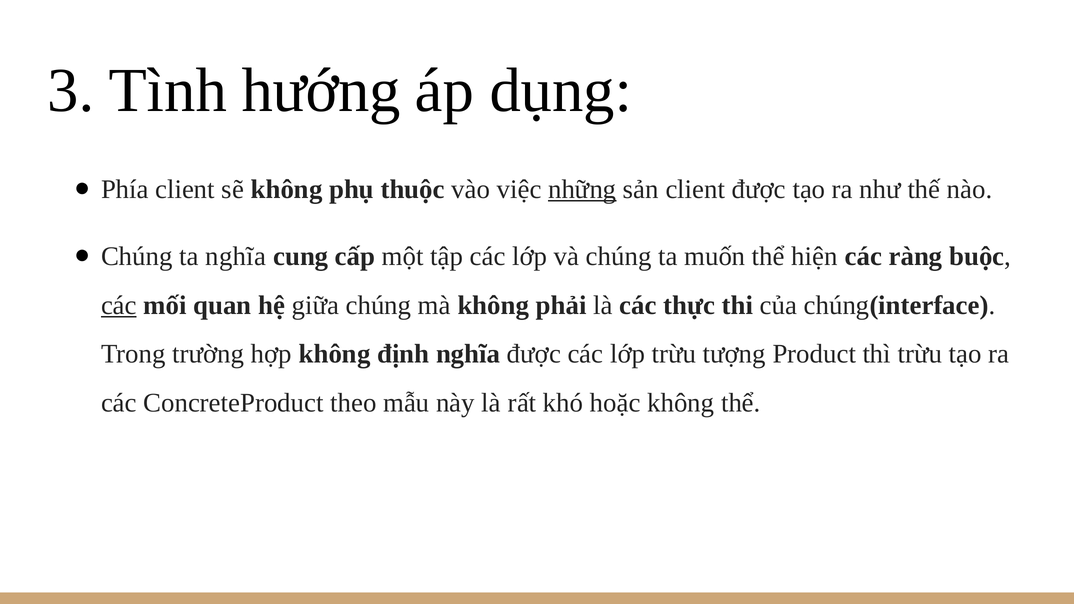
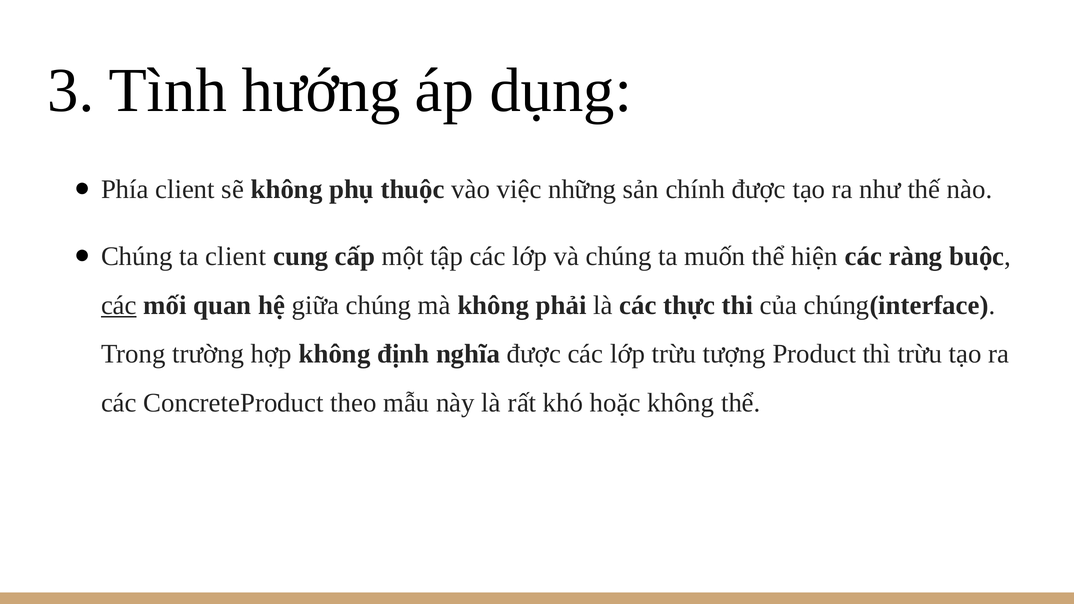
những underline: present -> none (582, 189)
sản client: client -> chính (695, 189)
ta nghĩa: nghĩa -> client (236, 256)
